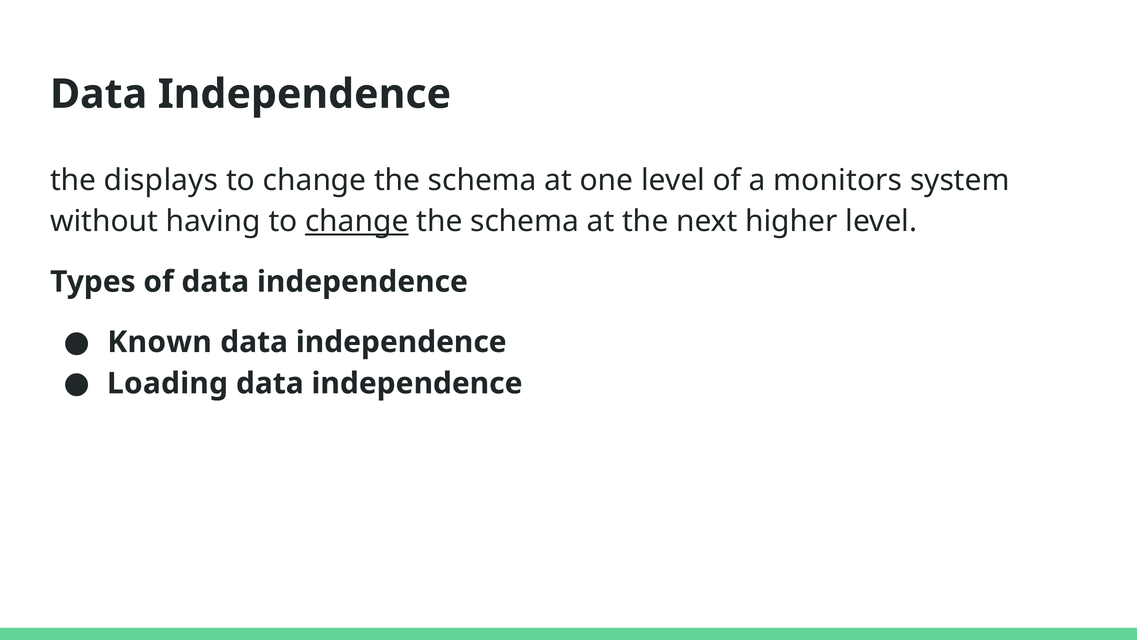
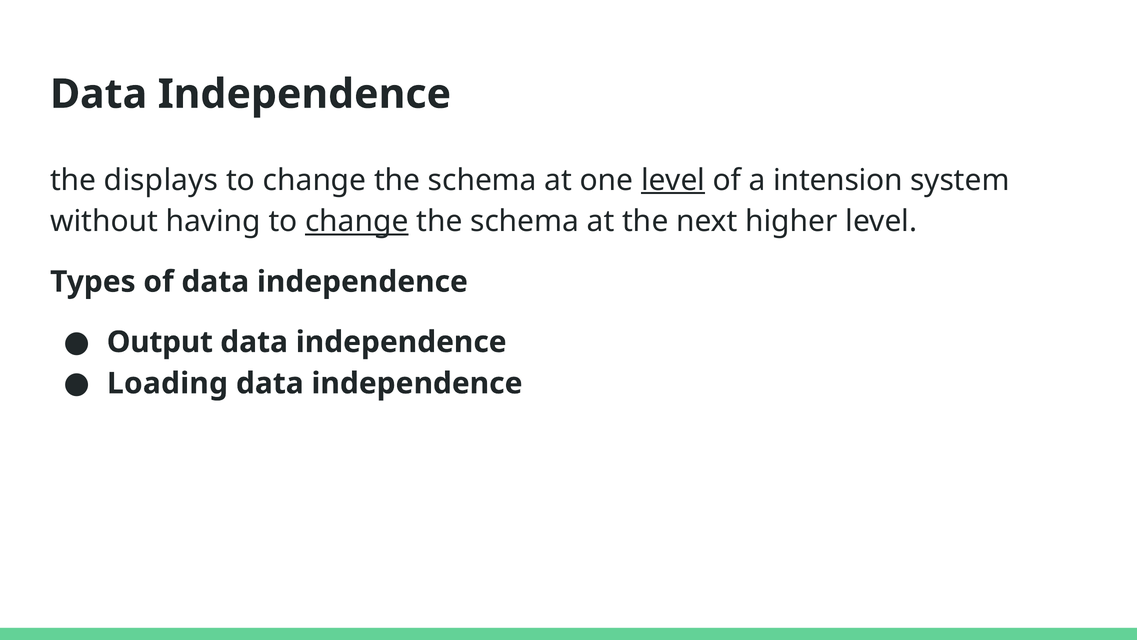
level underline: none -> present (673, 180)
monitors: monitors -> intension (838, 180)
Known: Known -> Output (160, 342)
